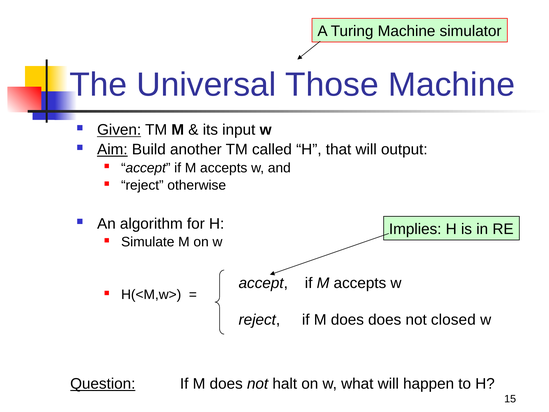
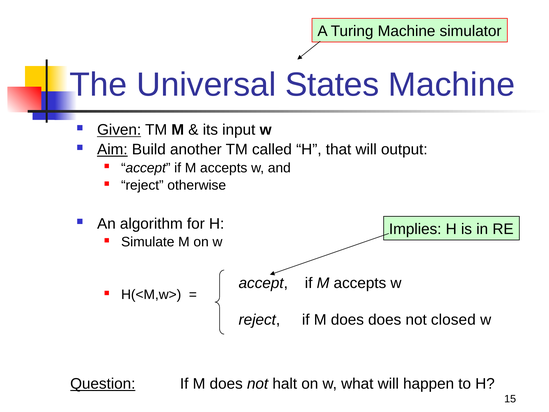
Those: Those -> States (332, 85)
